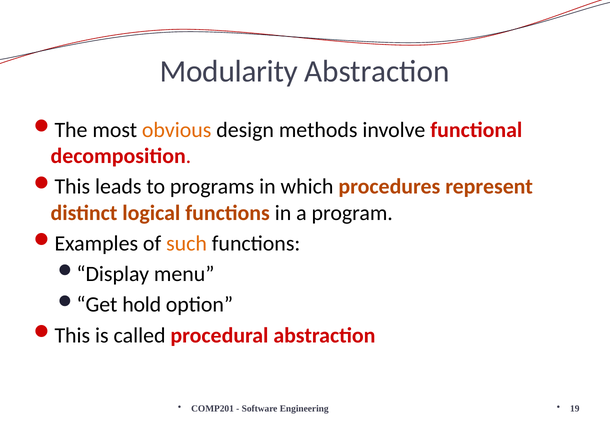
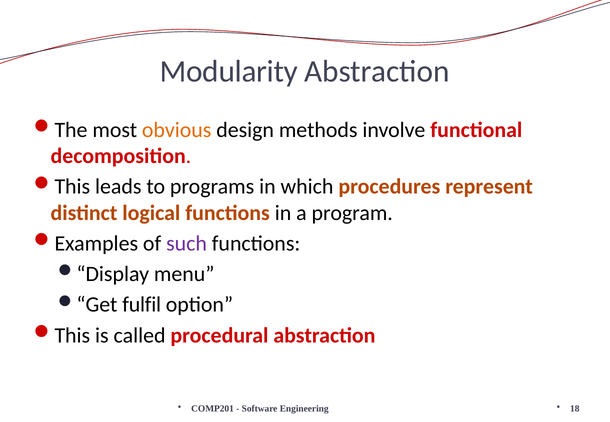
such colour: orange -> purple (187, 244)
hold: hold -> fulfil (142, 305)
19: 19 -> 18 (575, 409)
